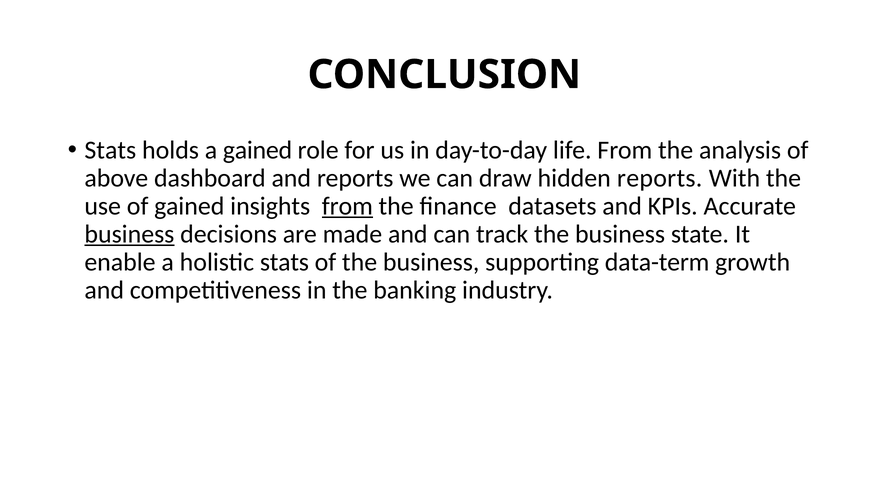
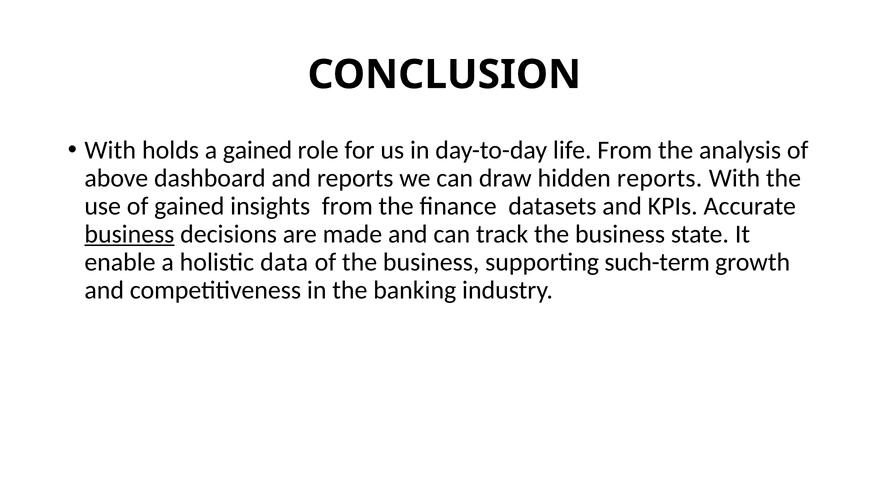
Stats: Stats -> With (110, 150)
from underline: present -> none (347, 206)
holistic stats: stats -> data (284, 262)
data-term: data-term -> such-term (657, 262)
